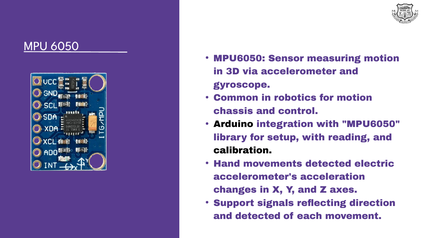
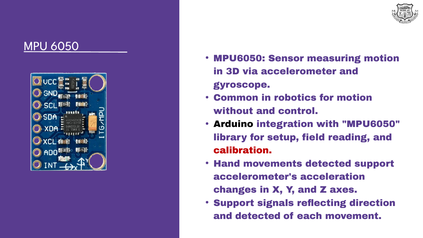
chassis: chassis -> without (233, 111)
setup with: with -> field (314, 137)
calibration colour: black -> red (243, 150)
detected electric: electric -> support (374, 164)
